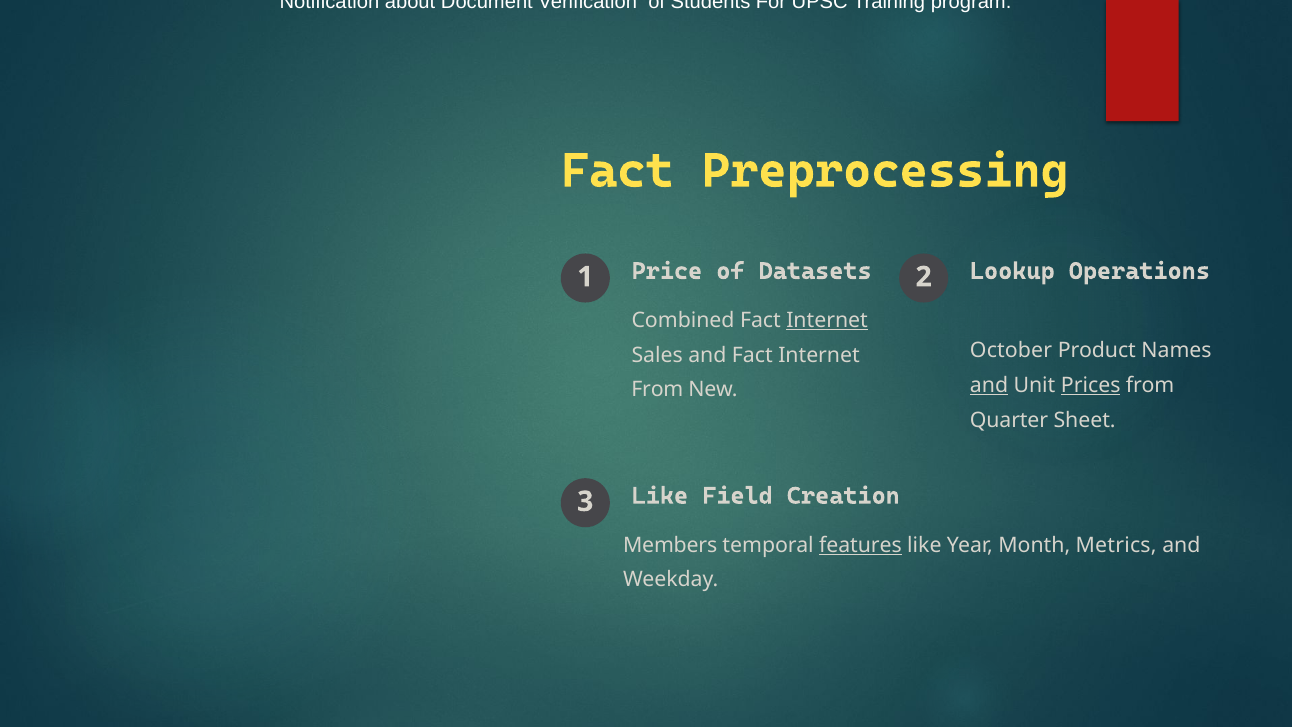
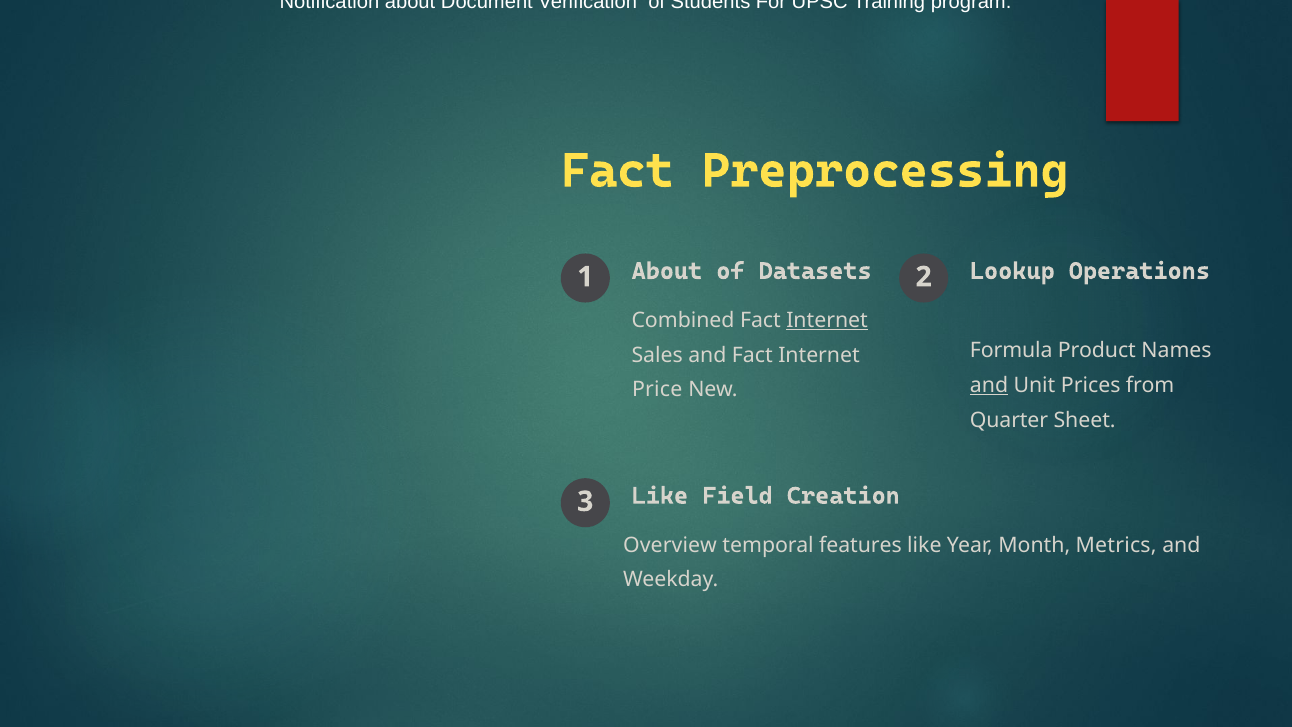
1 Price: Price -> About (667, 271)
October: October -> Formula (1011, 350)
Prices underline: present -> none (1091, 385)
From: From -> Price (657, 390)
Members: Members -> Overview (670, 545)
features underline: present -> none (860, 545)
